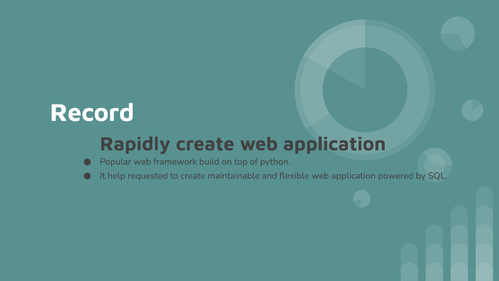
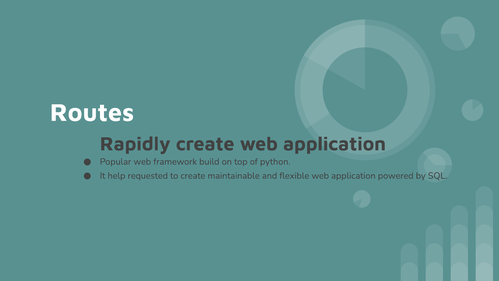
Record: Record -> Routes (92, 113)
